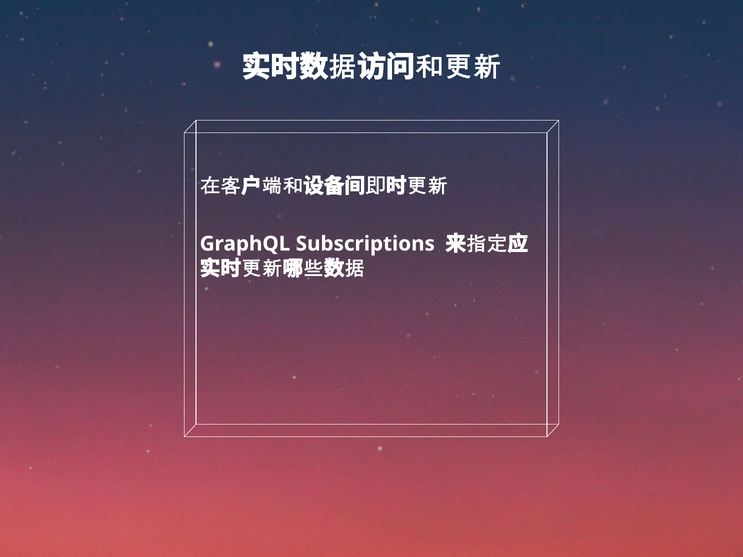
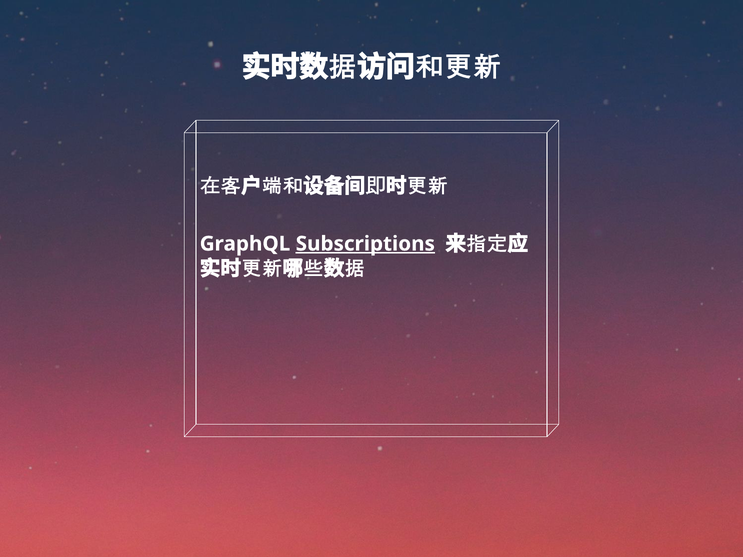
Subscriptions underline: none -> present (365, 244)
